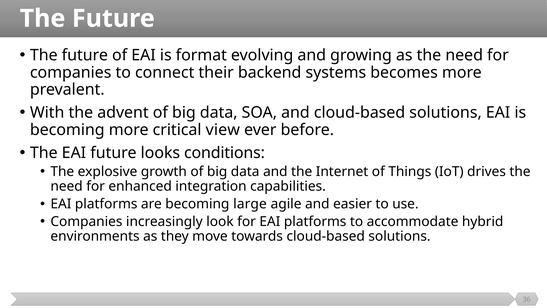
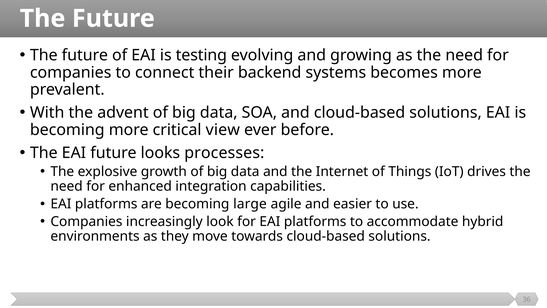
format: format -> testing (201, 55)
conditions: conditions -> processes (224, 153)
